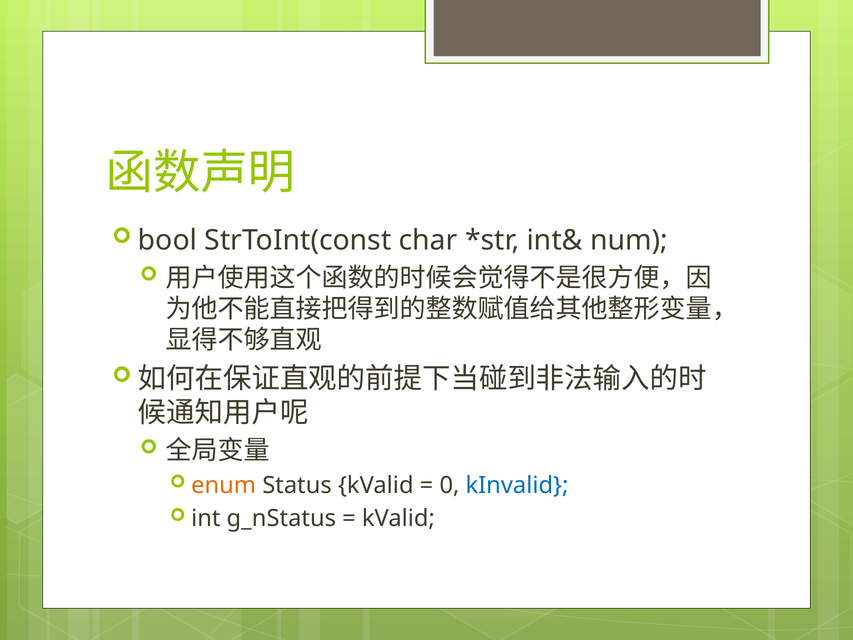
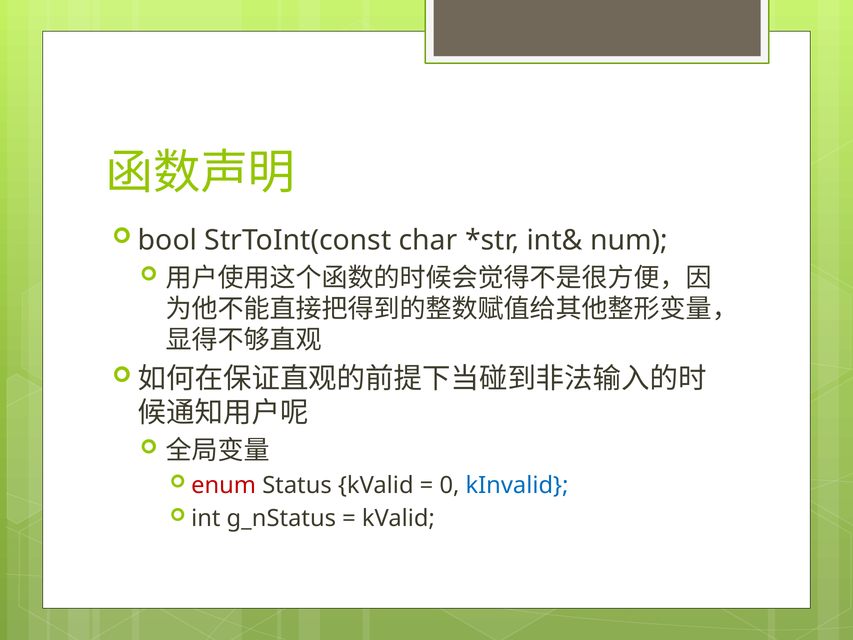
enum colour: orange -> red (224, 485)
